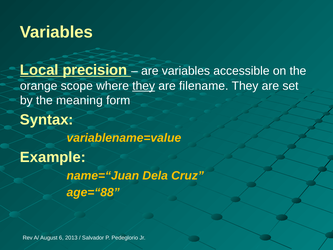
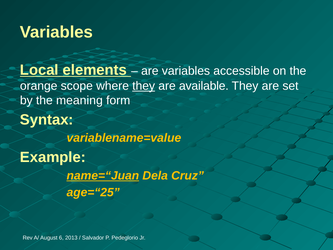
precision: precision -> elements (95, 70)
filename: filename -> available (204, 86)
name=“Juan underline: none -> present (103, 175)
age=“88: age=“88 -> age=“25 (93, 192)
